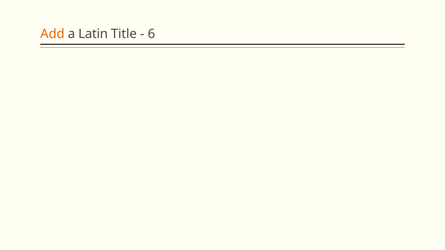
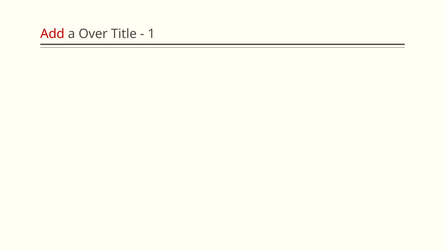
Add colour: orange -> red (52, 34)
Latin: Latin -> Over (93, 34)
6: 6 -> 1 (151, 34)
